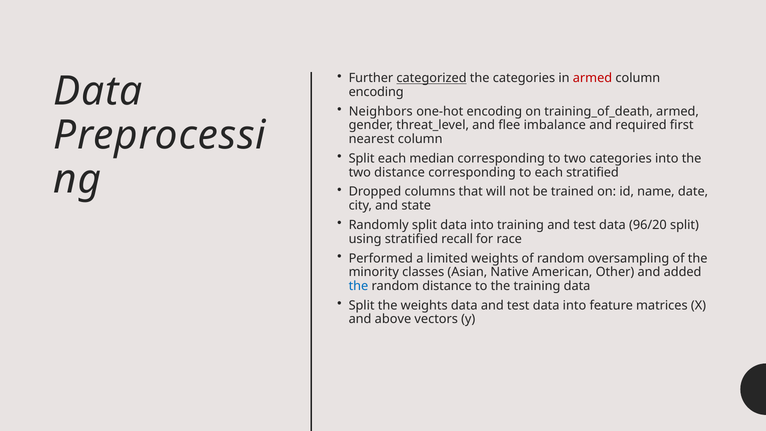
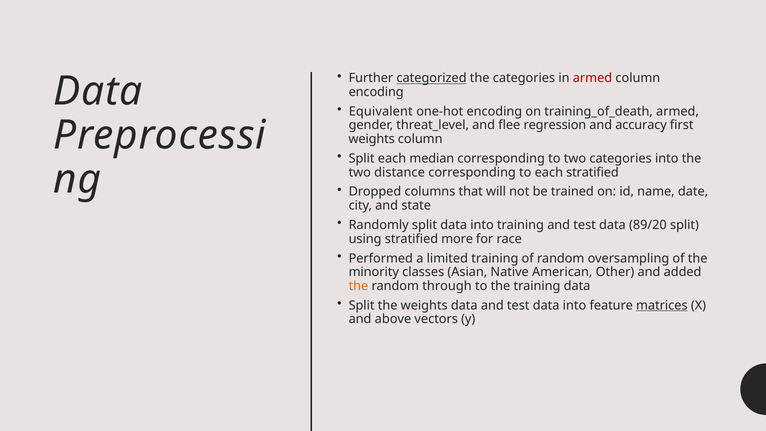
Neighbors: Neighbors -> Equivalent (381, 111)
imbalance: imbalance -> regression (555, 125)
required: required -> accuracy (641, 125)
nearest: nearest -> weights (372, 139)
96/20: 96/20 -> 89/20 (648, 225)
recall: recall -> more (457, 239)
limited weights: weights -> training (495, 258)
the colour: blue -> orange (358, 286)
random distance: distance -> through (447, 286)
matrices underline: none -> present (662, 305)
